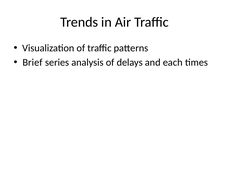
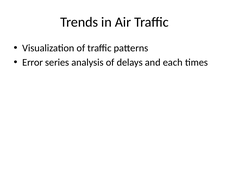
Brief: Brief -> Error (33, 62)
